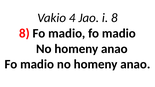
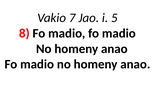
4: 4 -> 7 (72, 18)
i 8: 8 -> 5 (114, 18)
